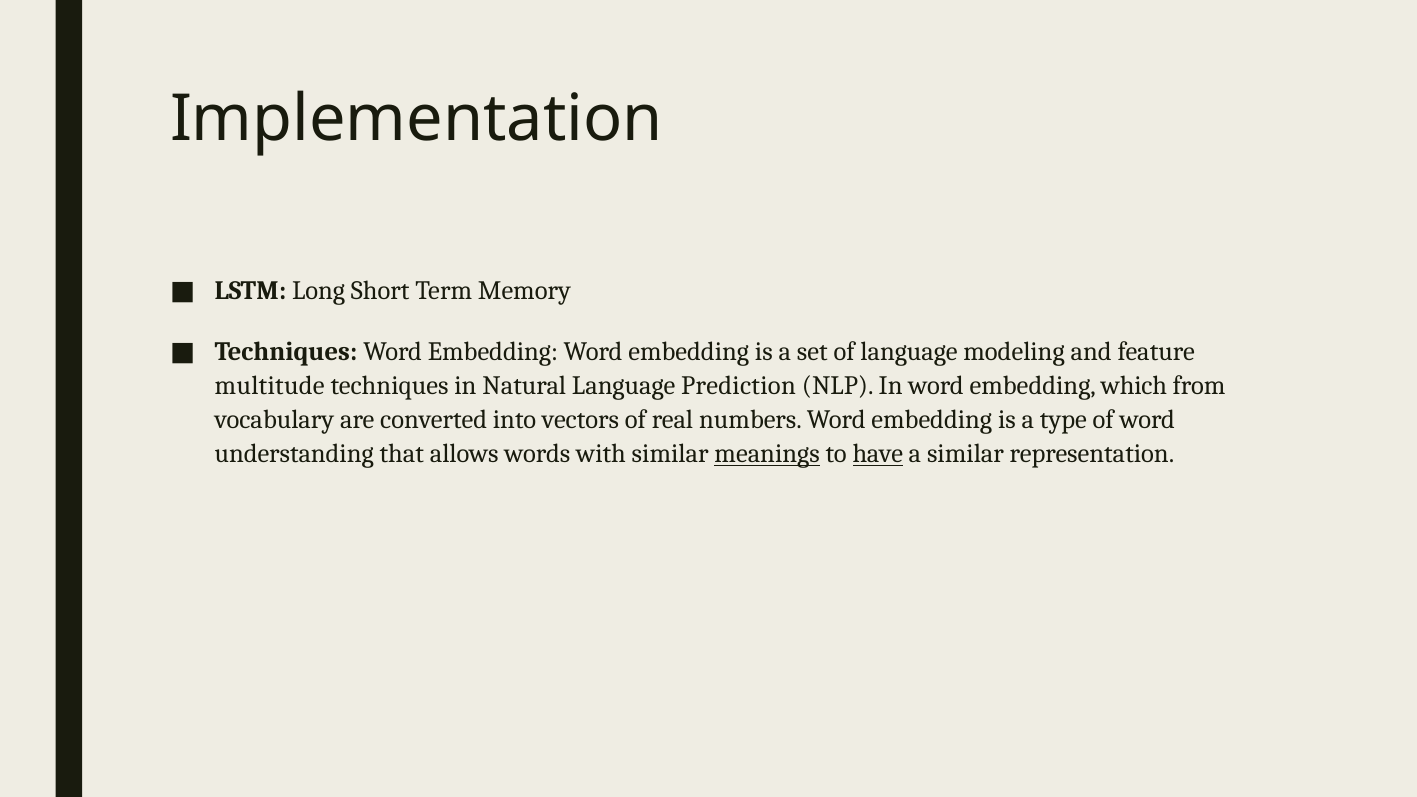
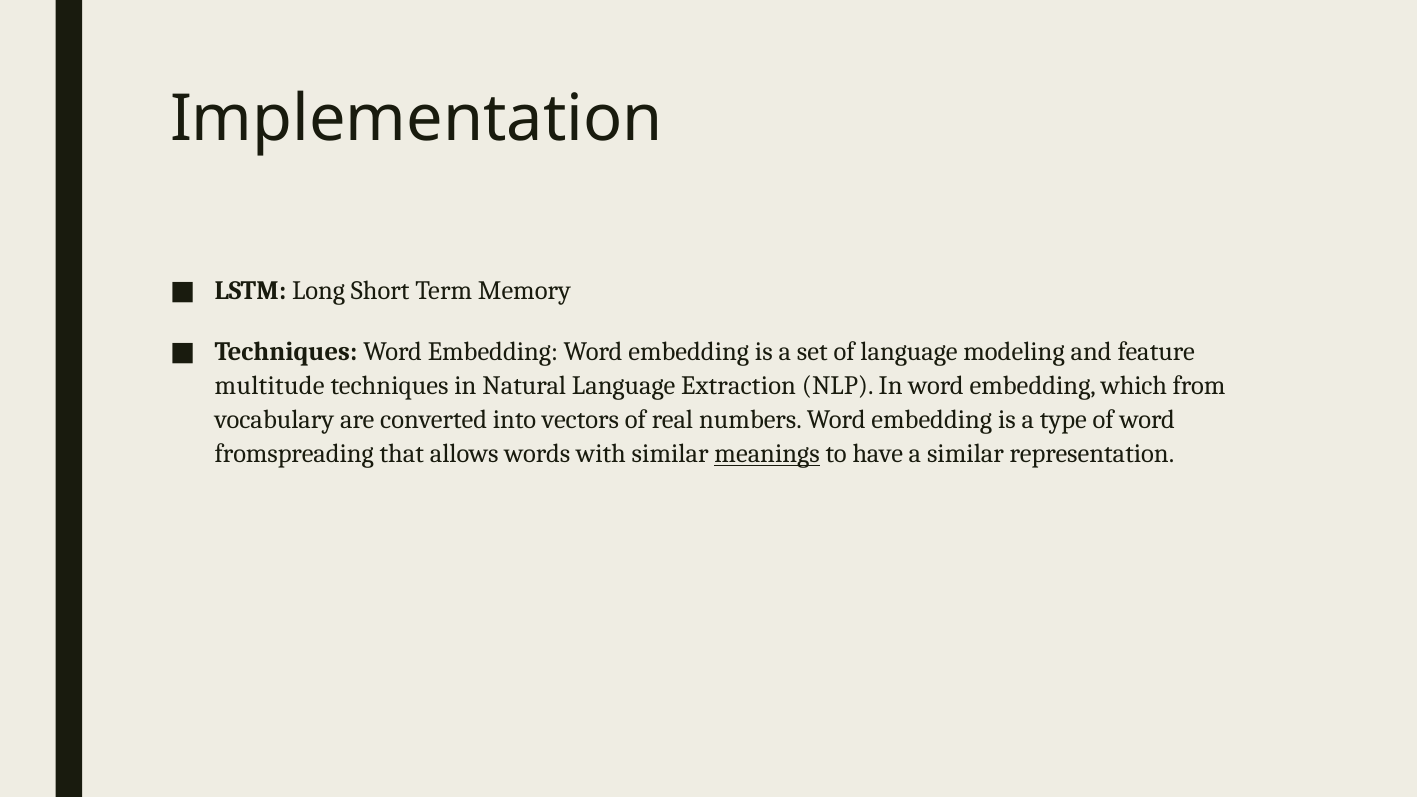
Prediction: Prediction -> Extraction (739, 386)
understanding: understanding -> fromspreading (294, 454)
have underline: present -> none (878, 454)
